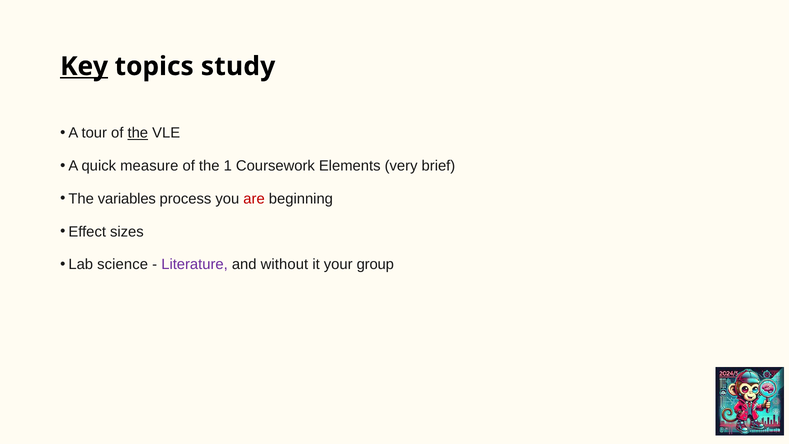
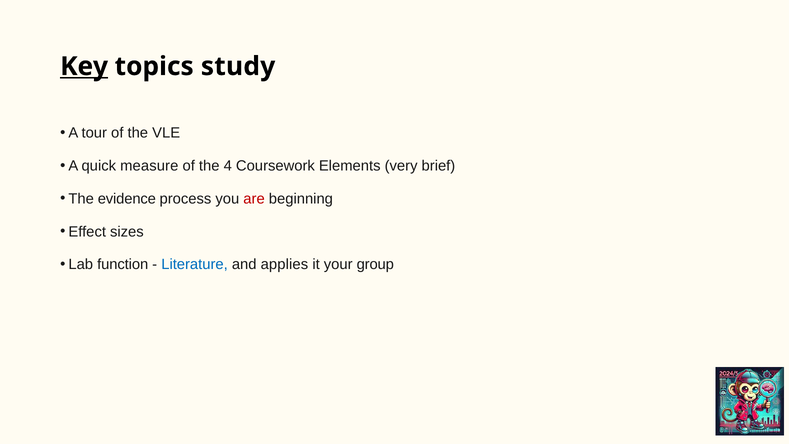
the underline: present -> none (138, 133)
1: 1 -> 4 (228, 166)
variables: variables -> evidence (127, 199)
science: science -> function (123, 264)
Literature colour: purple -> blue (195, 264)
without: without -> applies (284, 264)
